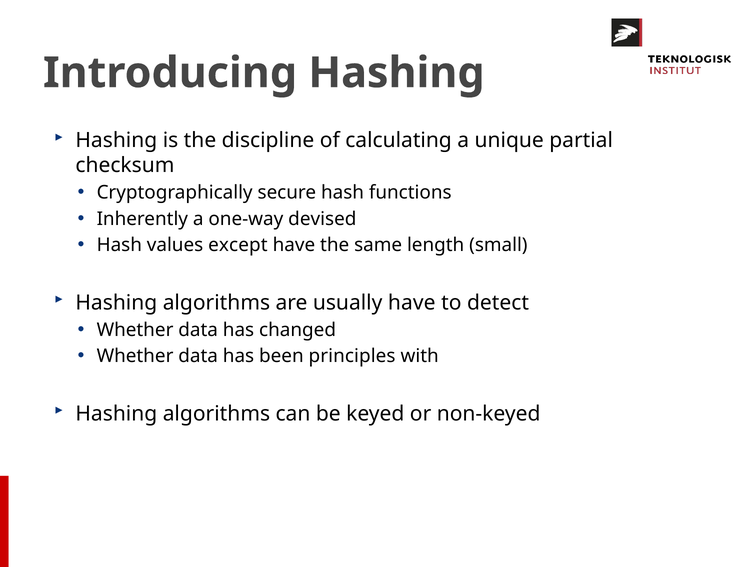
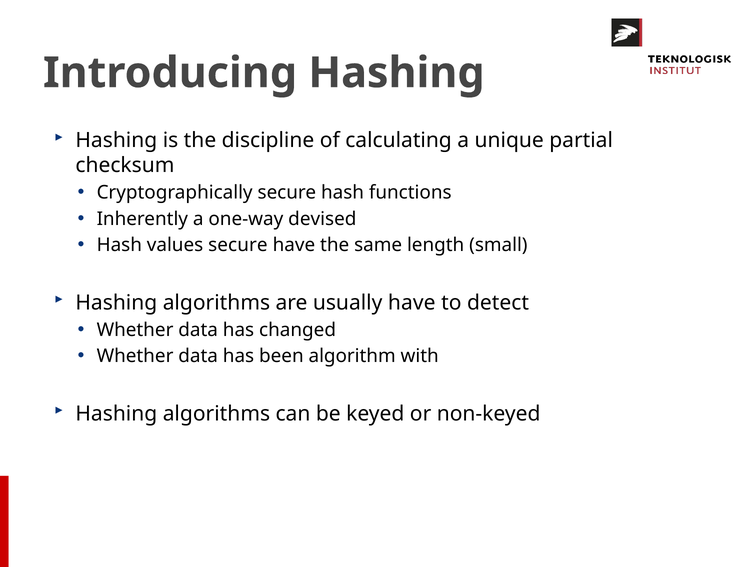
values except: except -> secure (238, 245)
principles: principles -> algorithm (352, 356)
